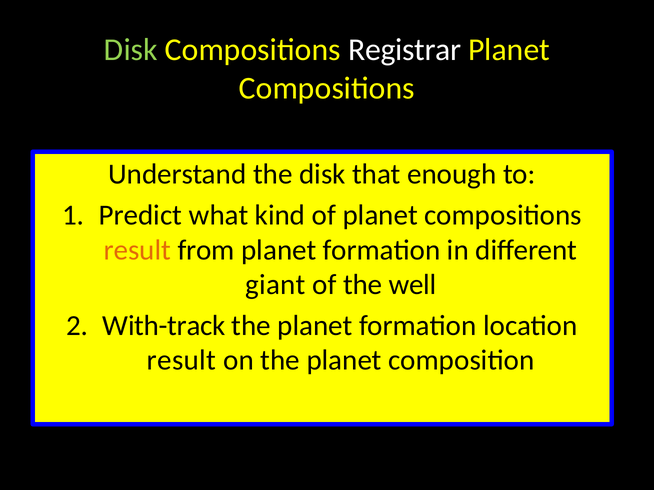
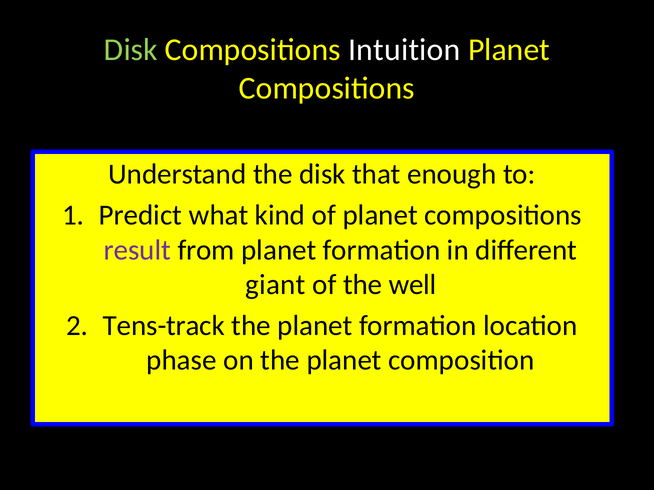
Registrar: Registrar -> Intuition (404, 50)
result colour: orange -> purple (137, 250)
With-track: With-track -> Tens-track (164, 326)
result: result -> phase (182, 361)
